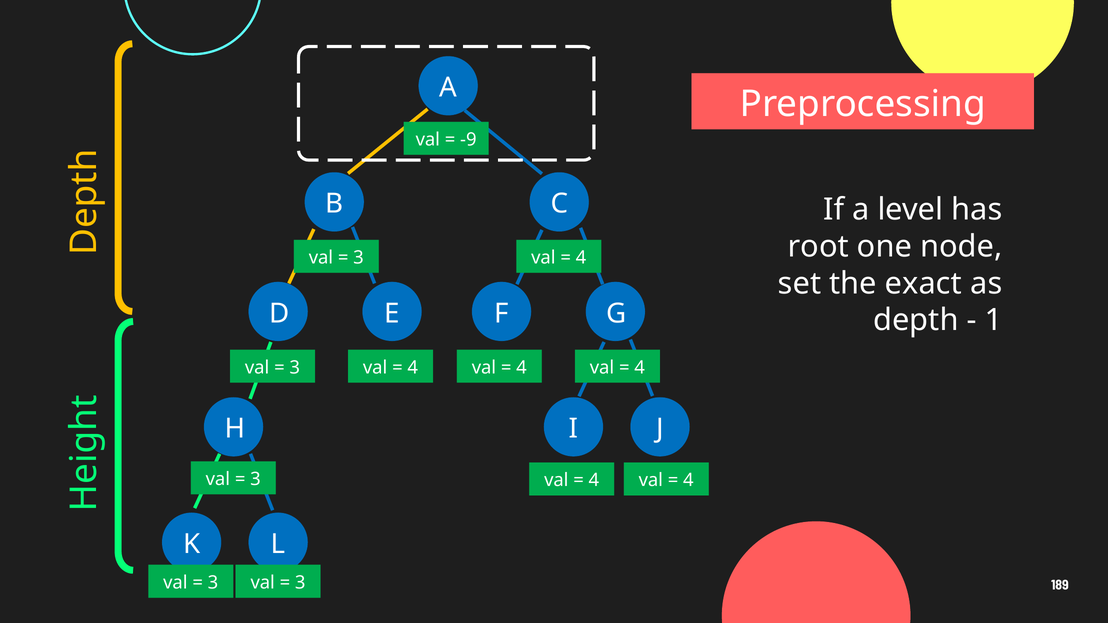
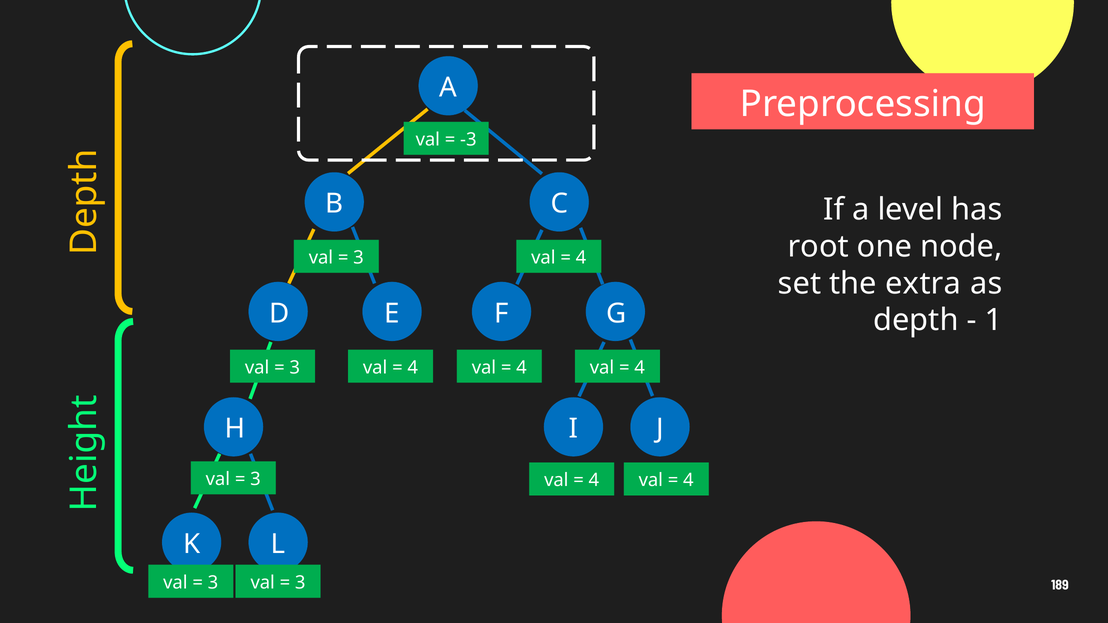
-9: -9 -> -3 (468, 140)
exact: exact -> extra (923, 284)
